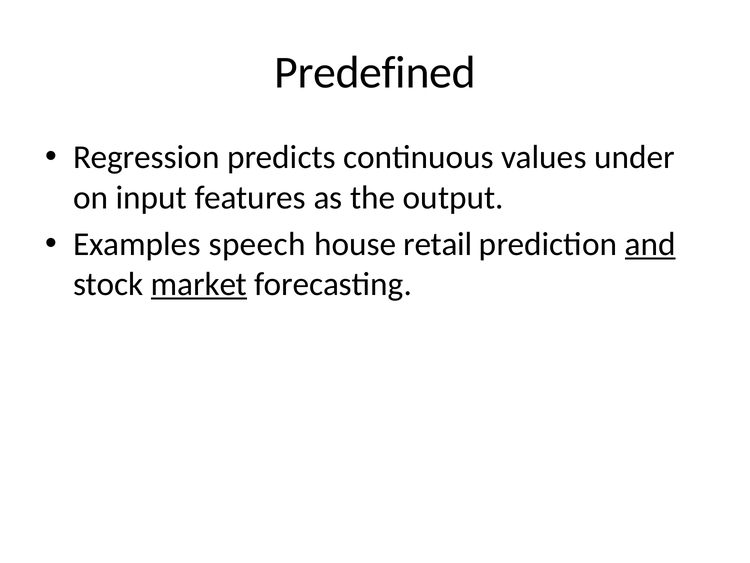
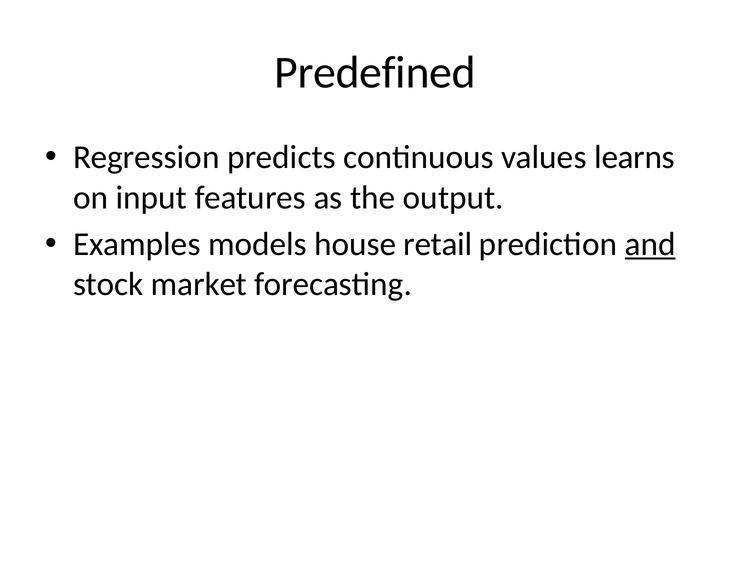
under: under -> learns (635, 157)
speech: speech -> models (257, 244)
market underline: present -> none (199, 284)
